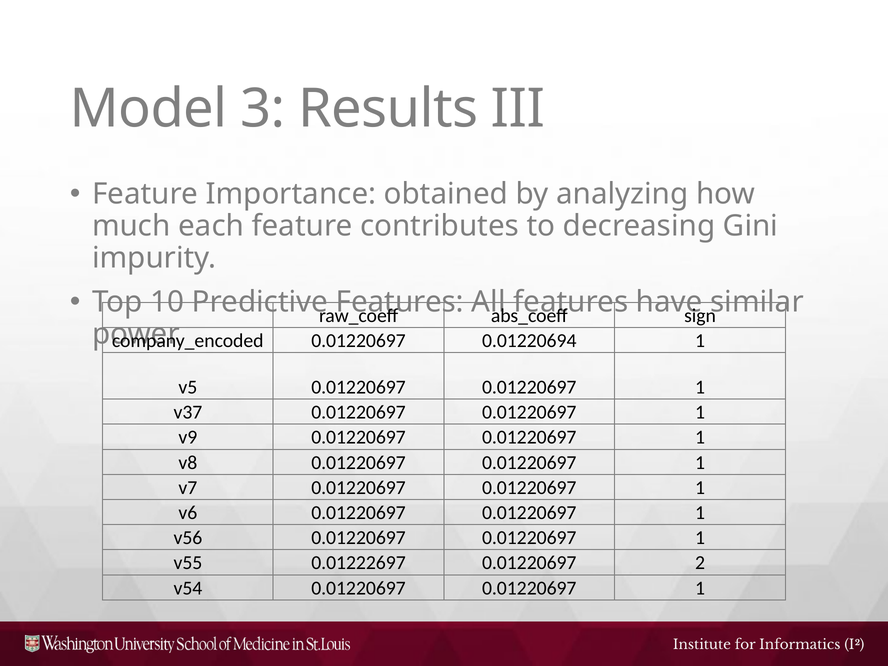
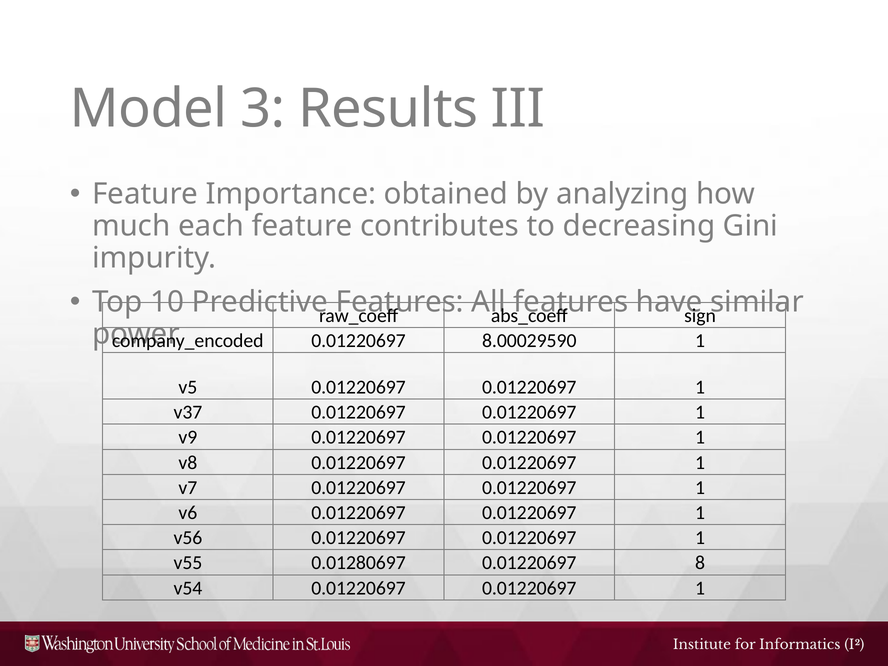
0.01220694: 0.01220694 -> 8.00029590 (529, 341)
0.01222697: 0.01222697 -> 0.01280697 (358, 563)
2: 2 -> 8 (700, 563)
